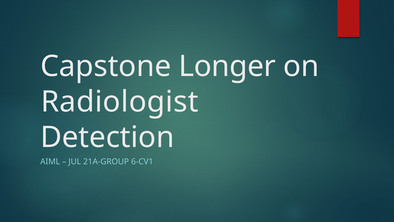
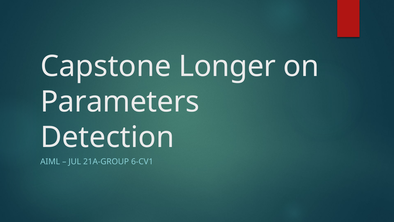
Radiologist: Radiologist -> Parameters (120, 102)
